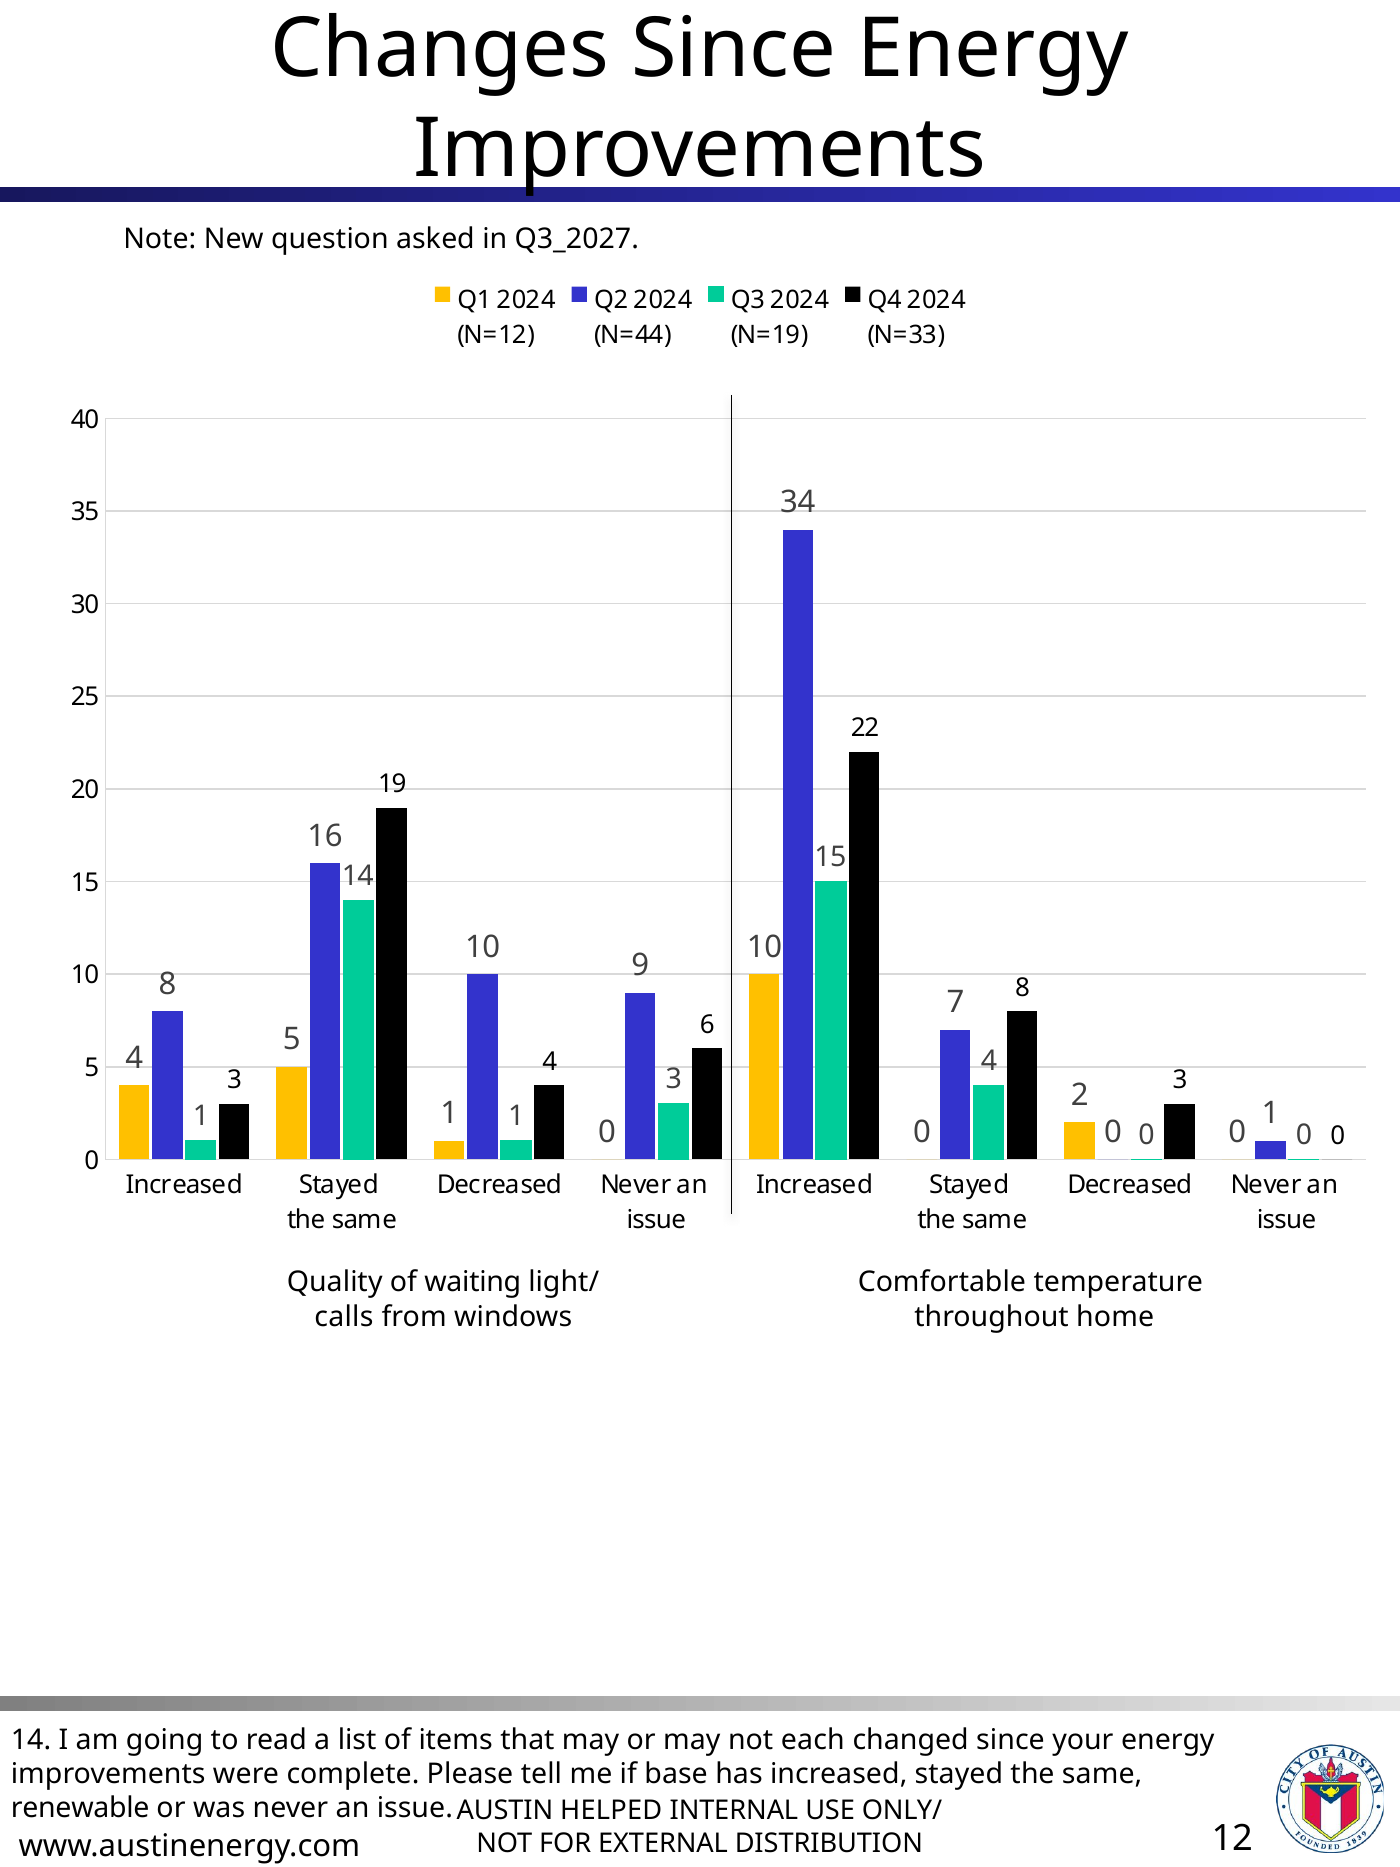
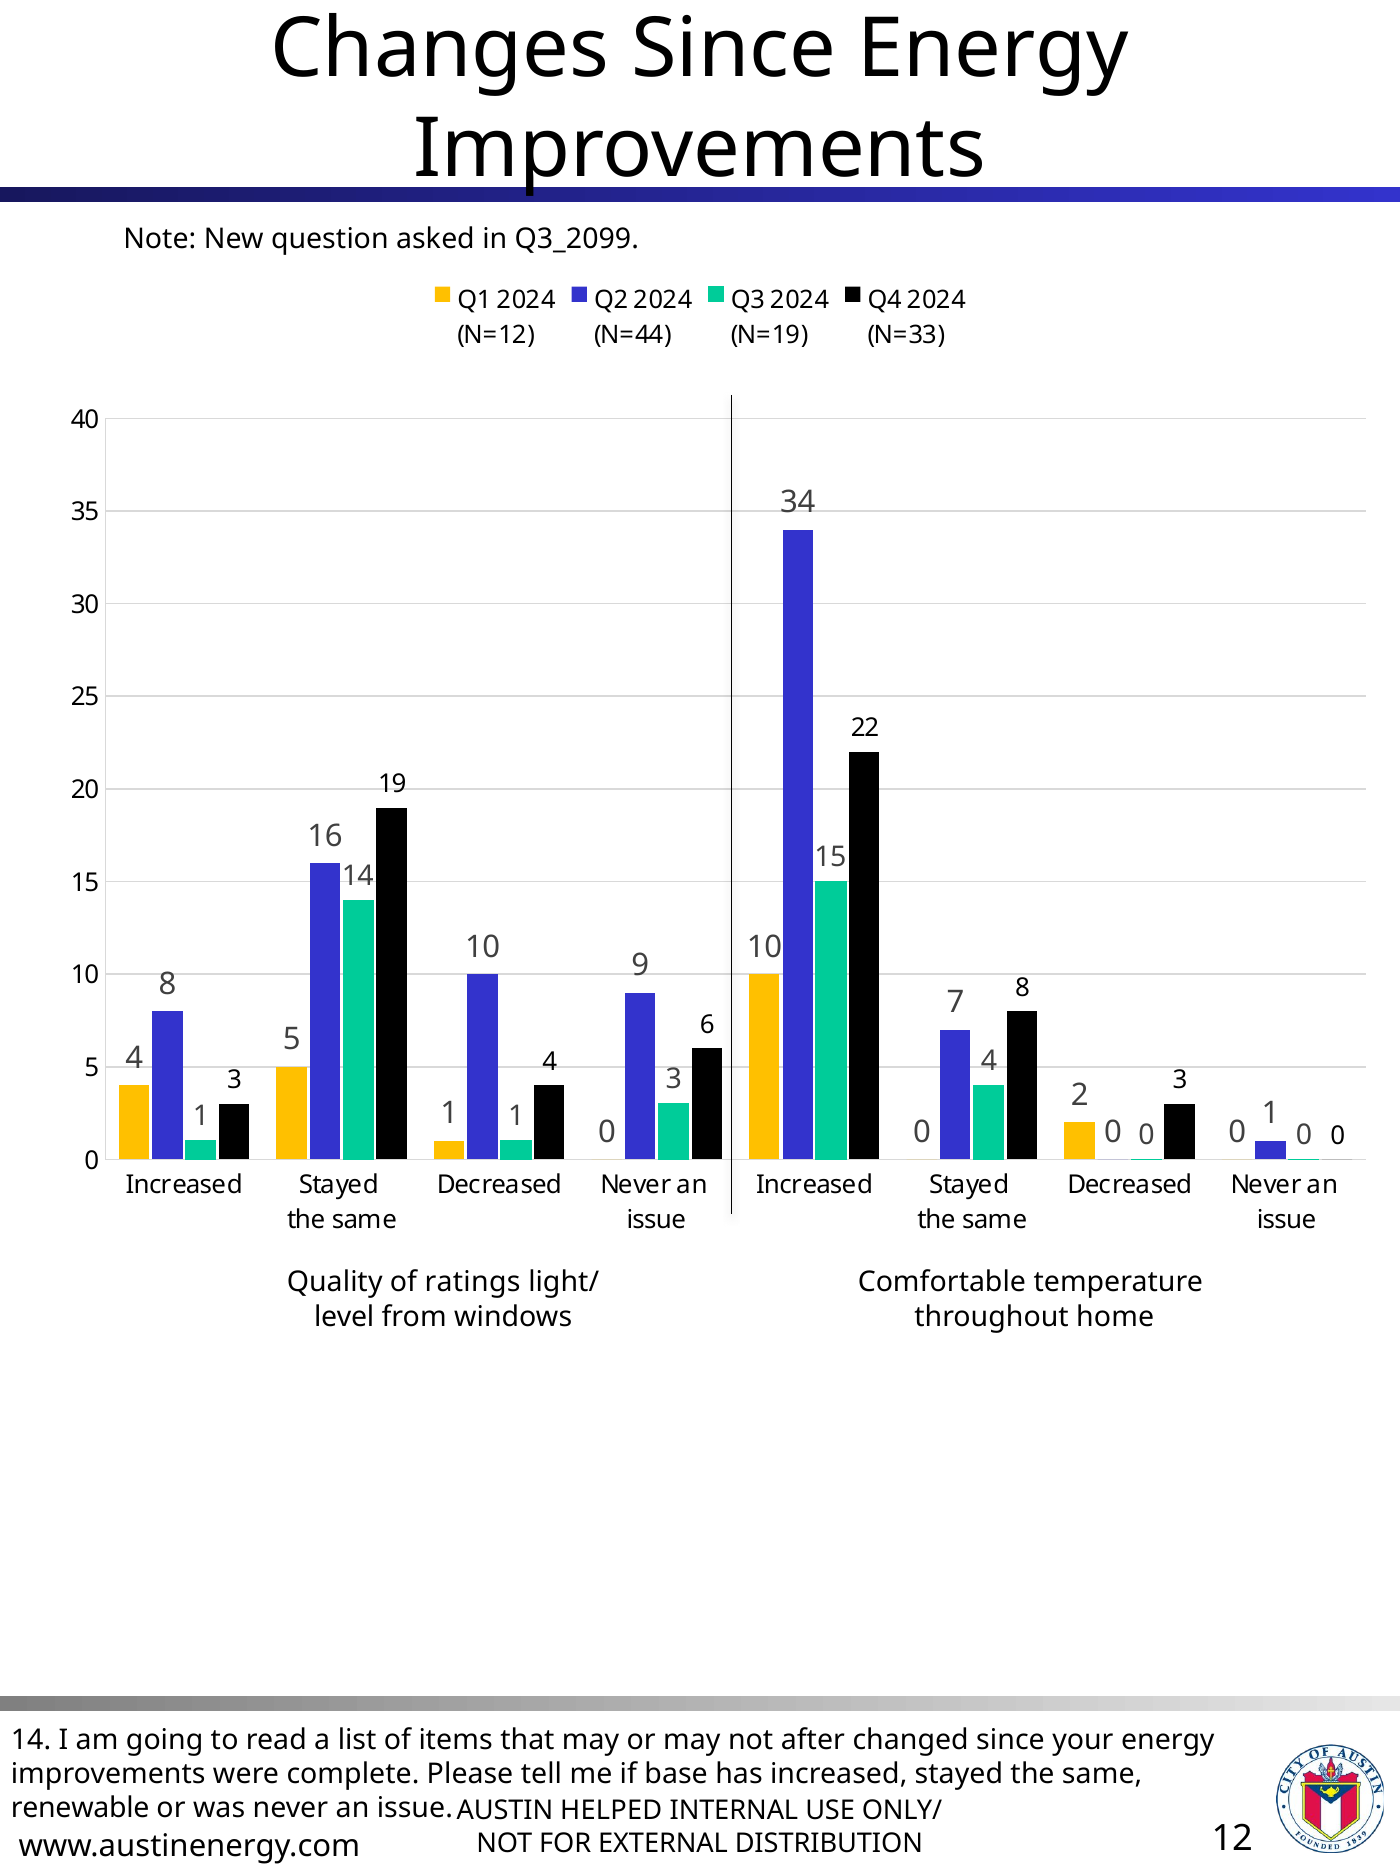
Q3_2027: Q3_2027 -> Q3_2099 (577, 239)
waiting: waiting -> ratings (473, 1282)
calls: calls -> level (344, 1316)
each: each -> after (813, 1740)
